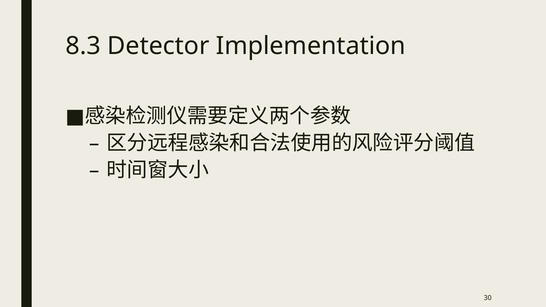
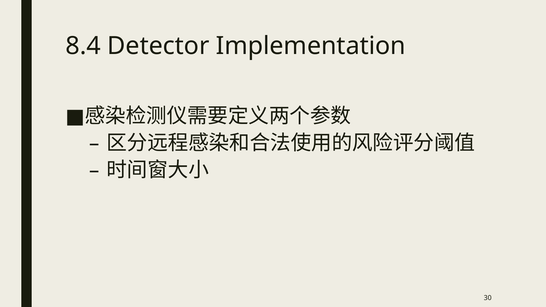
8.3: 8.3 -> 8.4 (83, 46)
